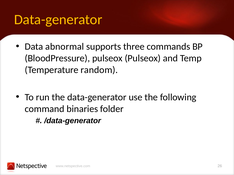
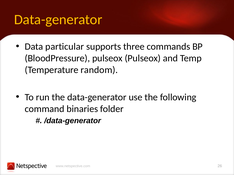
abnormal: abnormal -> particular (65, 47)
